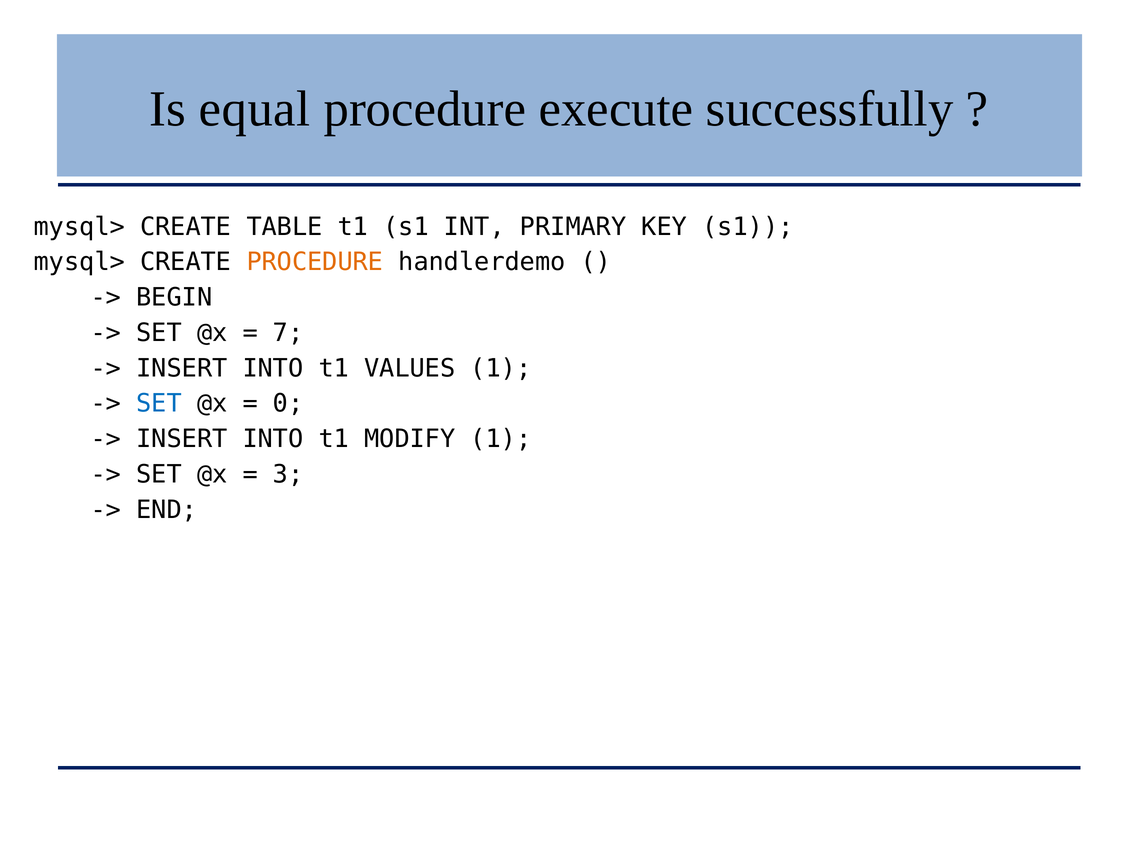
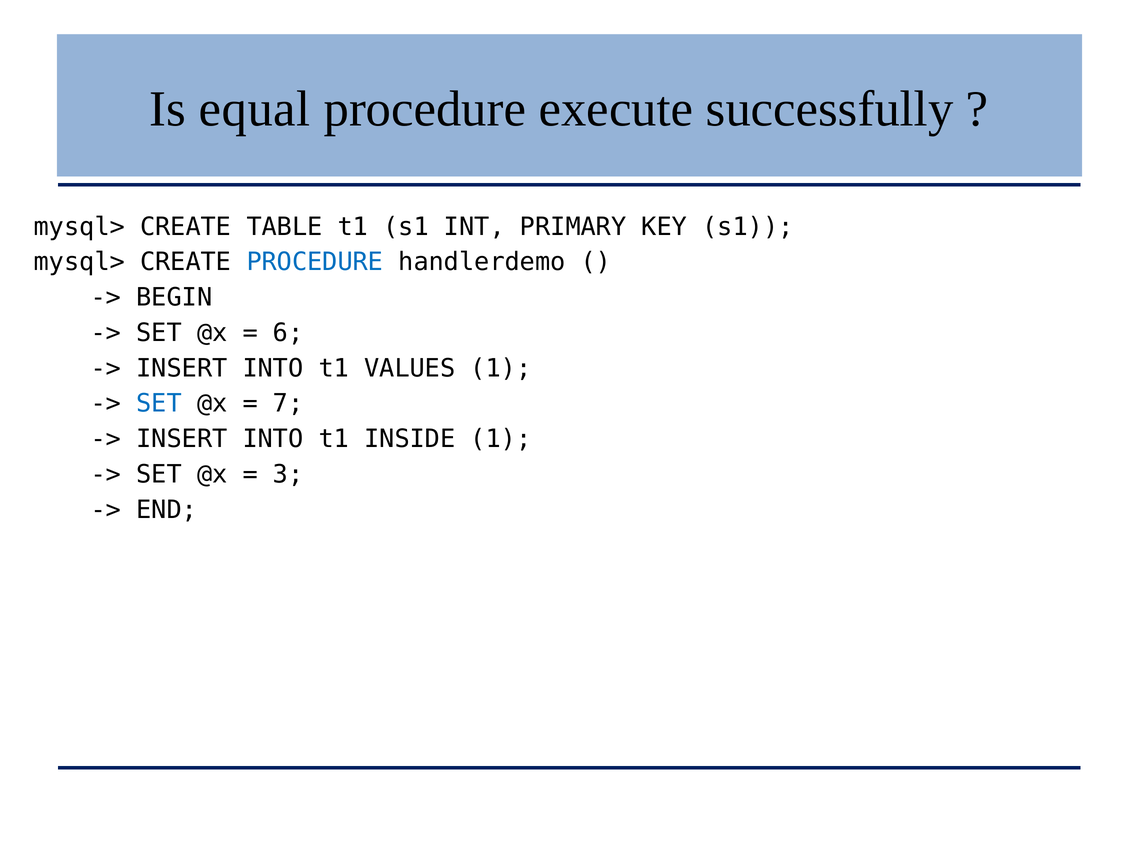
PROCEDURE colour: orange -> blue (315, 262)
7: 7 -> 6 (288, 333)
0: 0 -> 7 (288, 404)
MODIFY: MODIFY -> INSIDE (410, 439)
